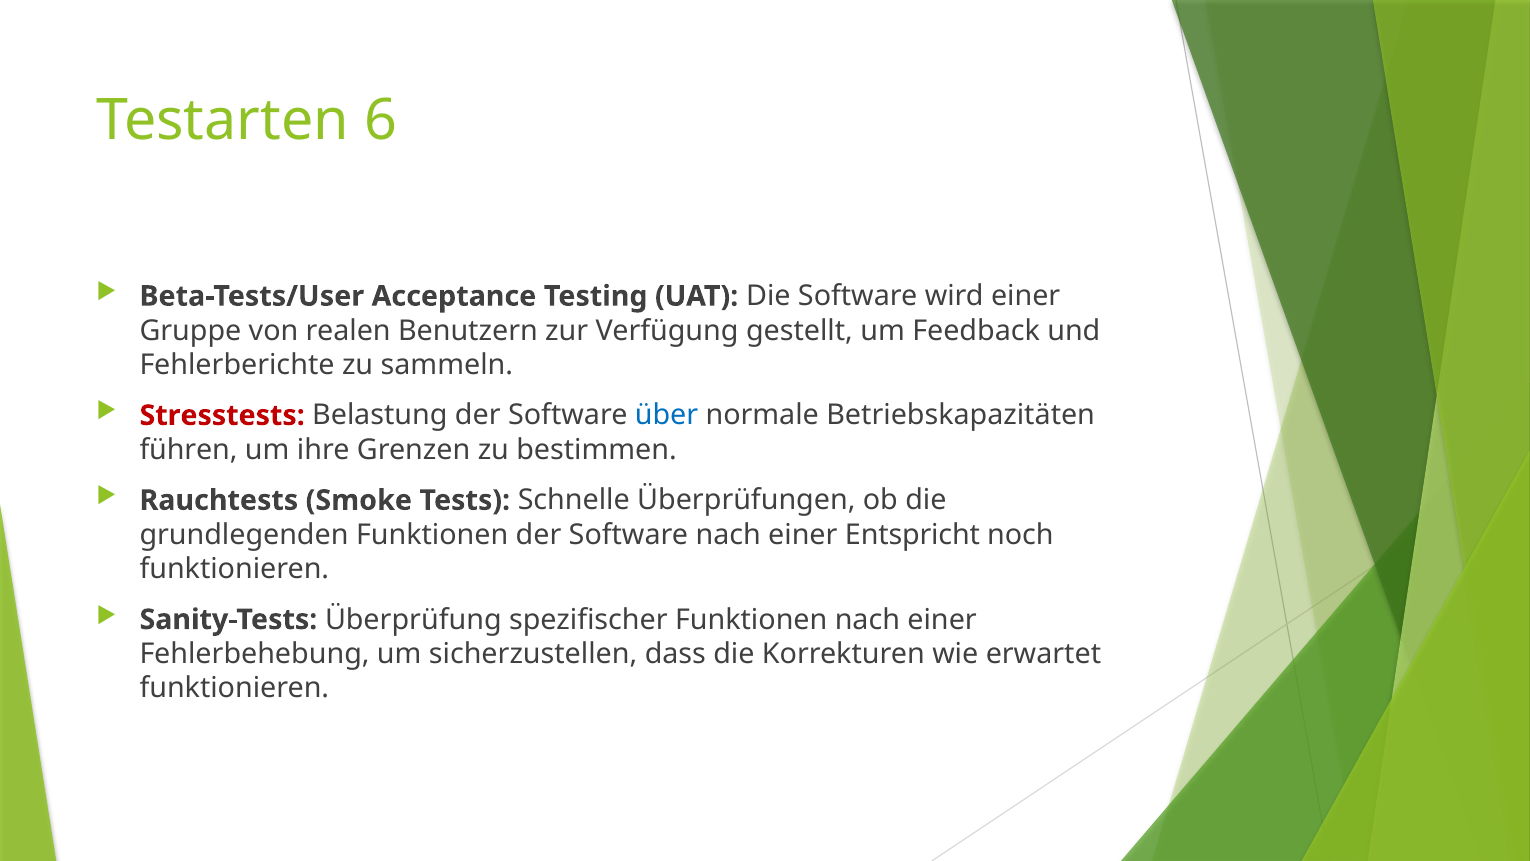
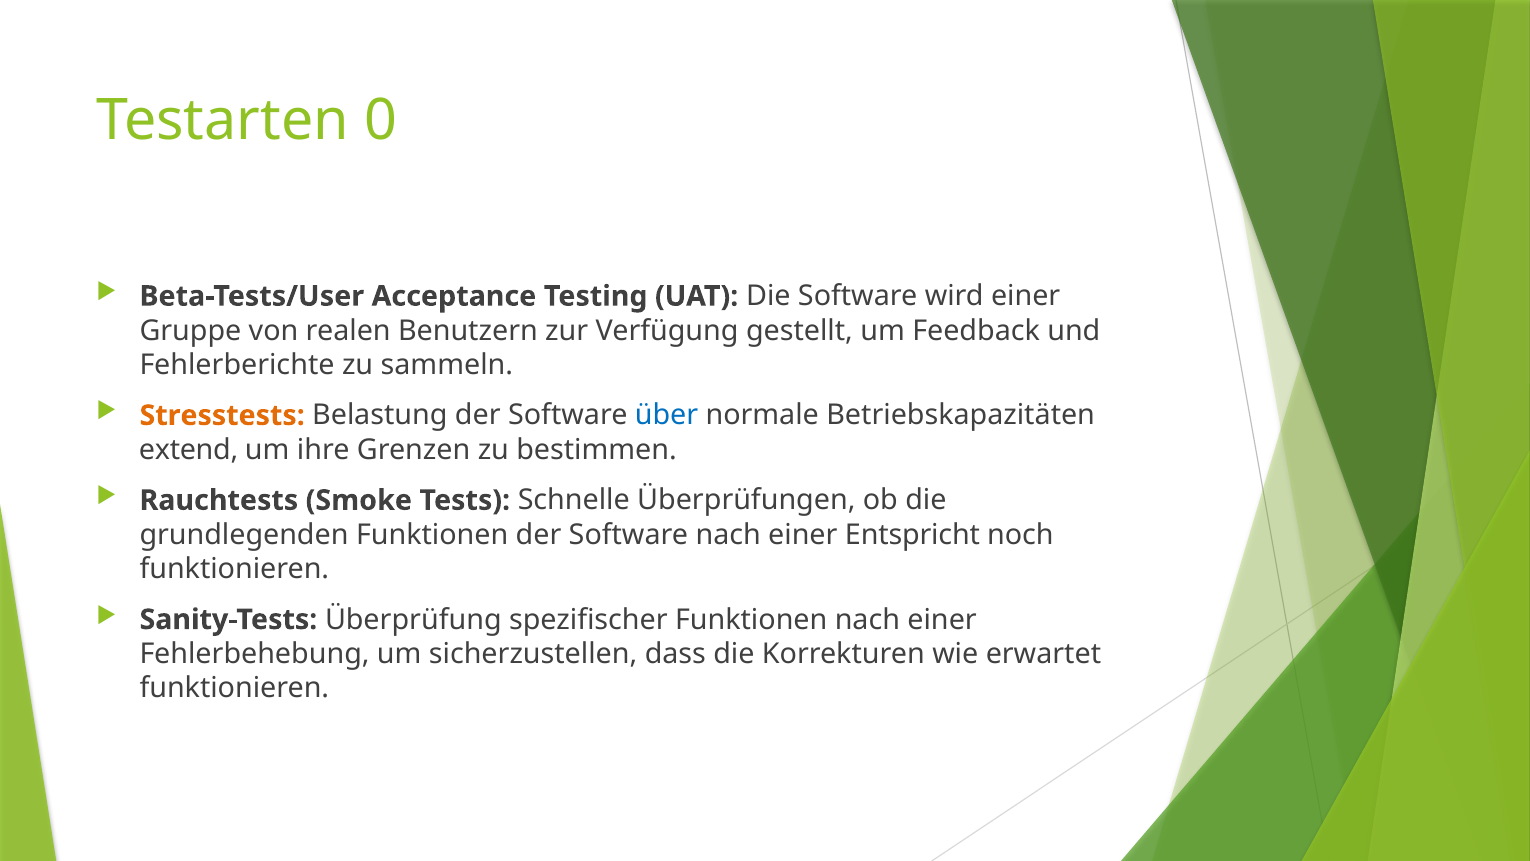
6: 6 -> 0 (380, 121)
Stresstests colour: red -> orange (222, 415)
führen: führen -> extend (189, 450)
